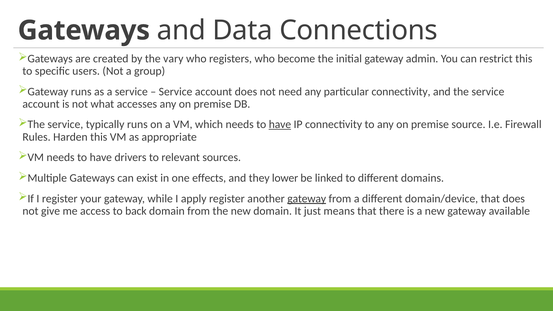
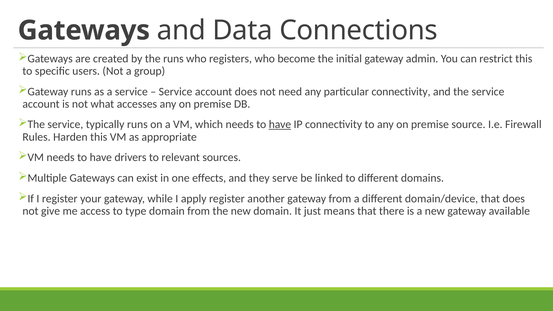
the vary: vary -> runs (173, 59)
lower: lower -> serve (285, 178)
gateway underline: present -> none (307, 199)
back: back -> type (136, 211)
